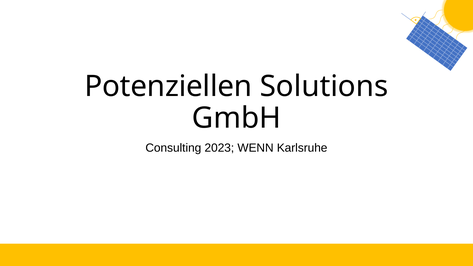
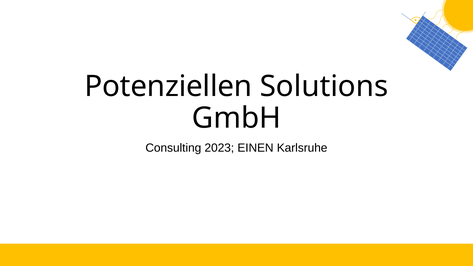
WENN: WENN -> EINEN (255, 148)
